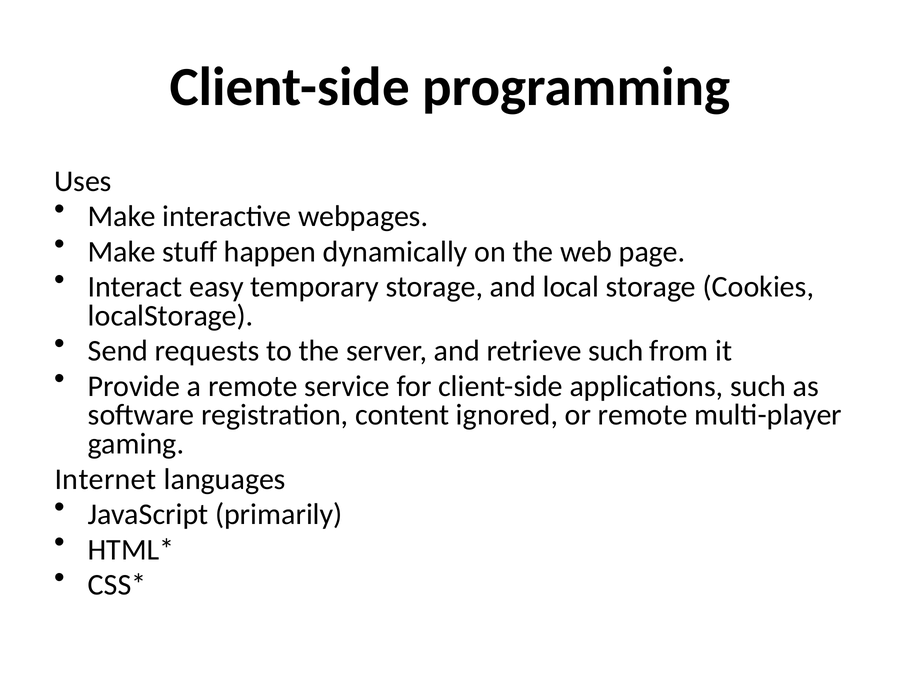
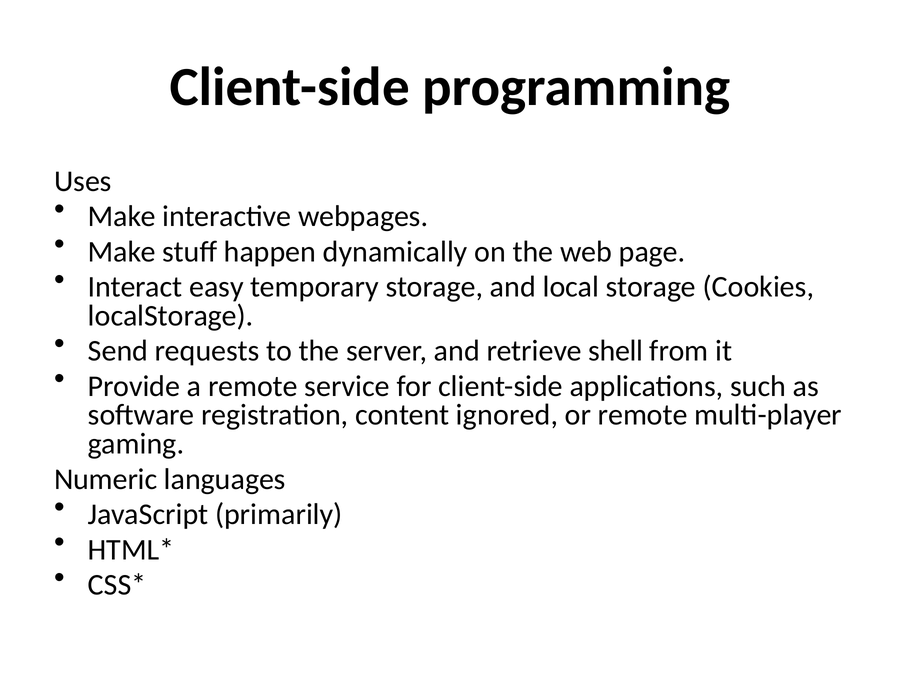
retrieve such: such -> shell (616, 351)
Internet: Internet -> Numeric (106, 479)
